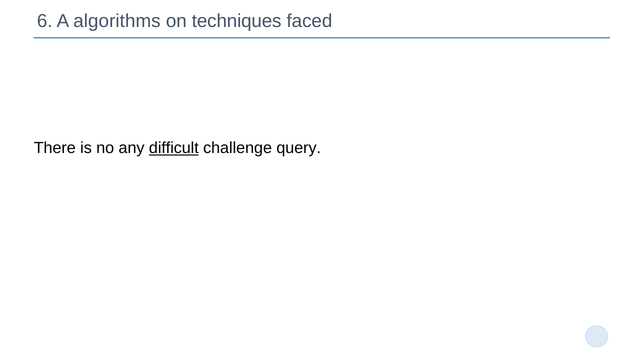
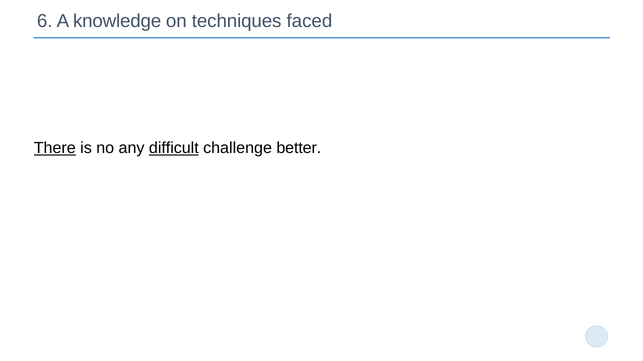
algorithms: algorithms -> knowledge (117, 21)
There underline: none -> present (55, 148)
query: query -> better (299, 148)
